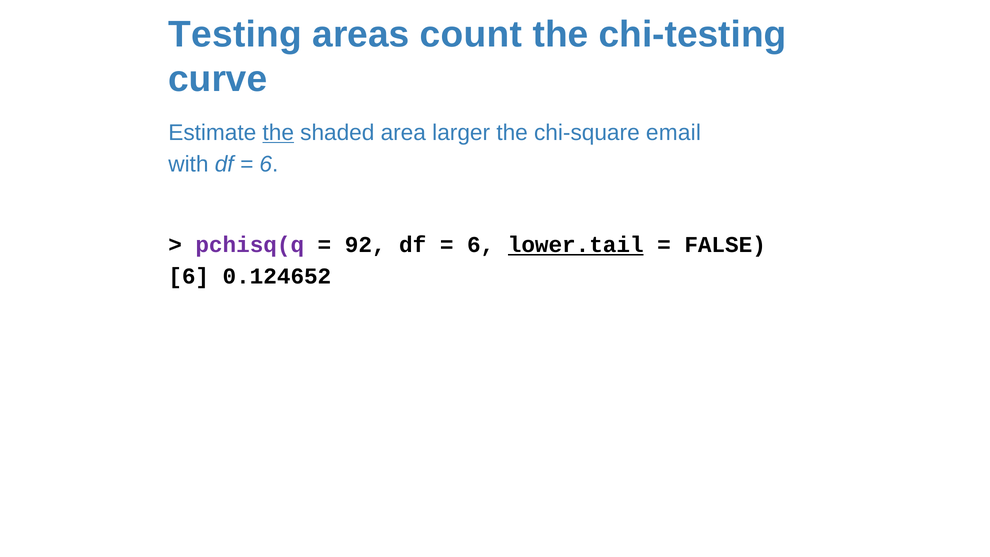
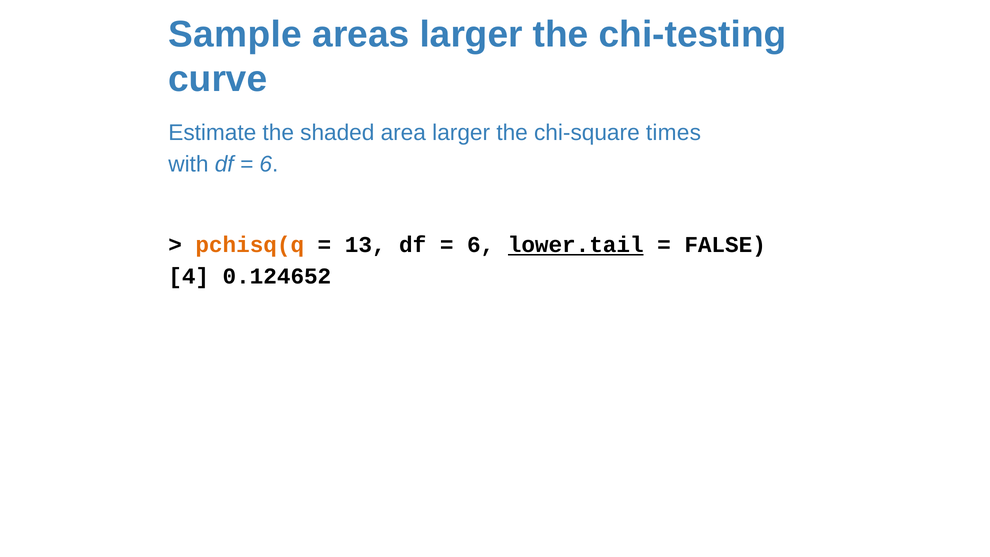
Testing: Testing -> Sample (235, 34)
areas count: count -> larger (471, 34)
the underline: present -> none (278, 133)
email: email -> times (673, 133)
pchisq(q colour: purple -> orange (250, 245)
92: 92 -> 13 (365, 245)
6: 6 -> 4 (189, 276)
